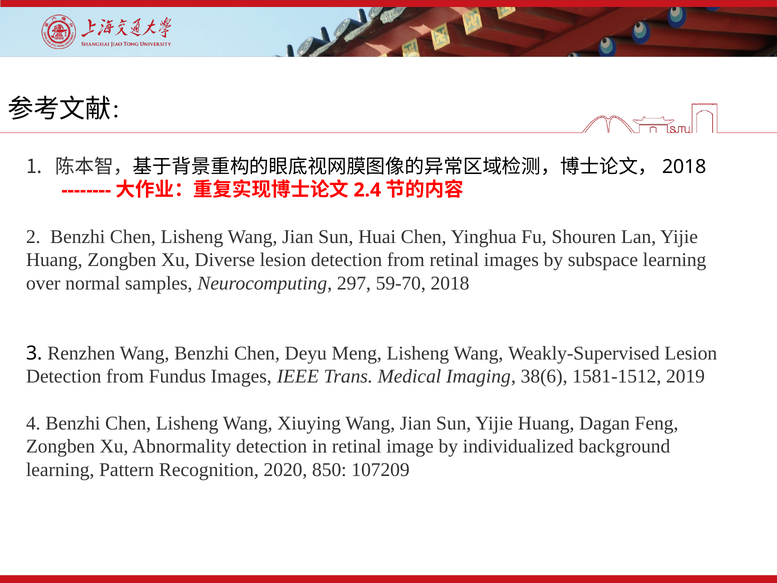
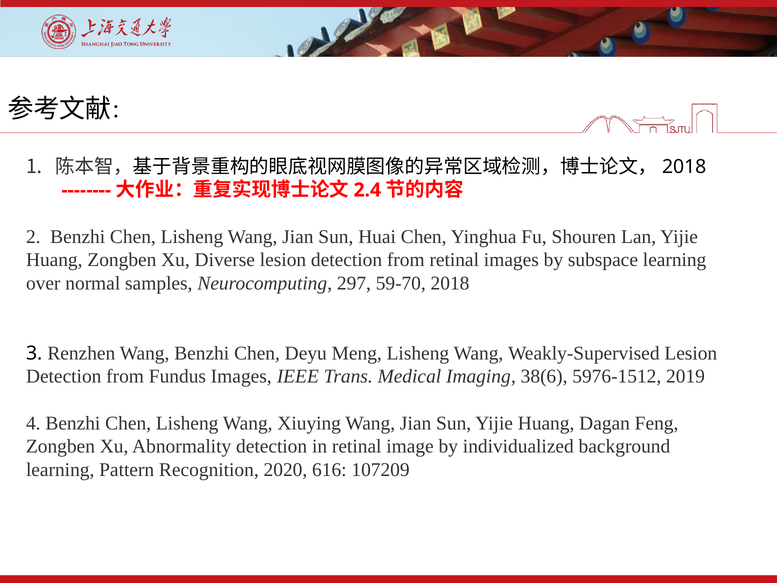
1581-1512: 1581-1512 -> 5976-1512 (617, 376)
850: 850 -> 616 (329, 470)
